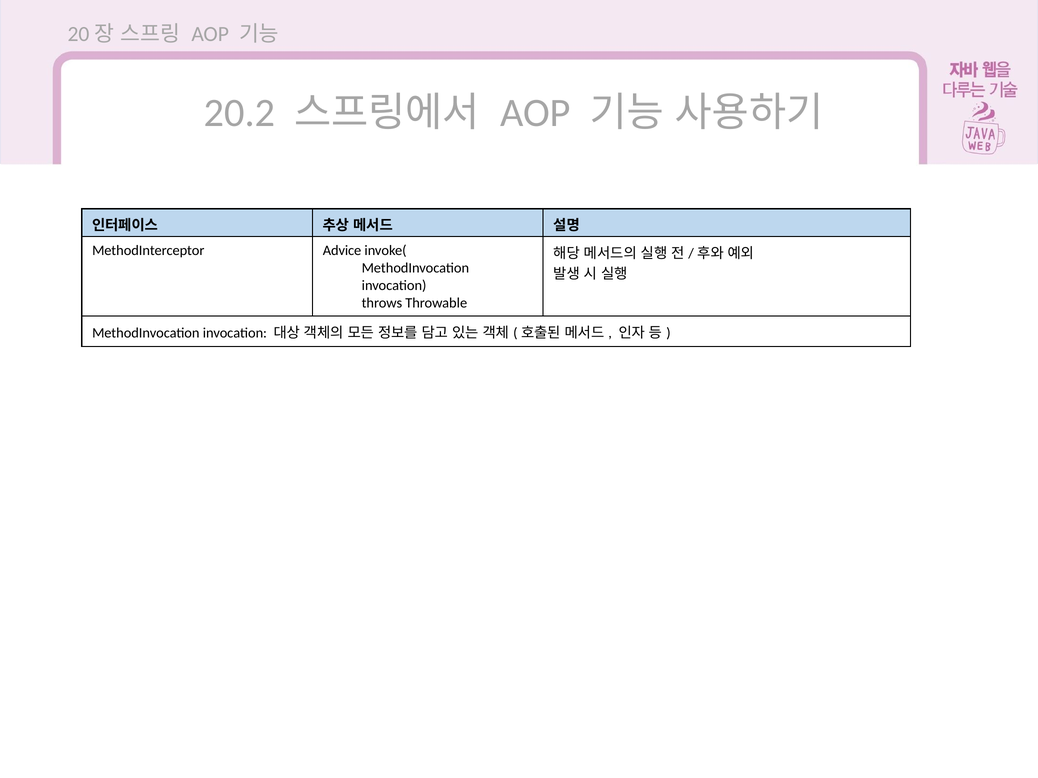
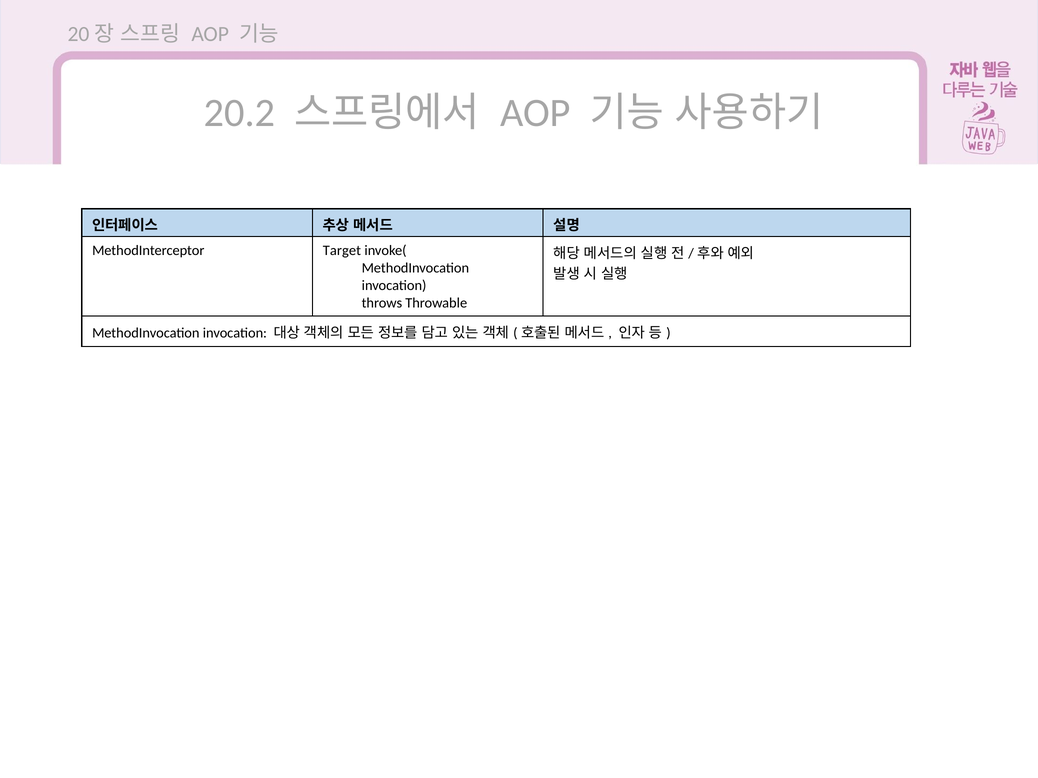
Advice: Advice -> Target (342, 251)
